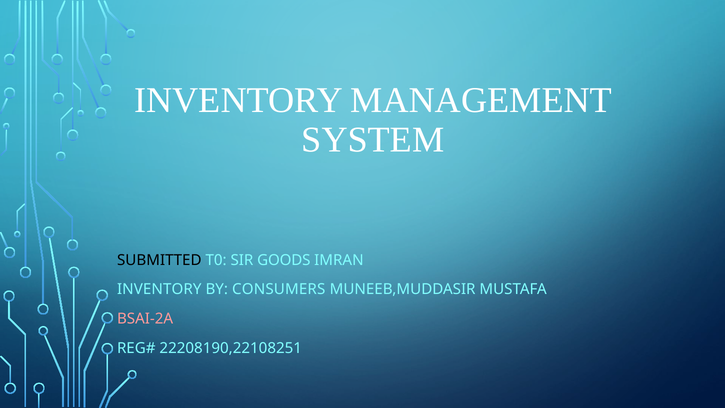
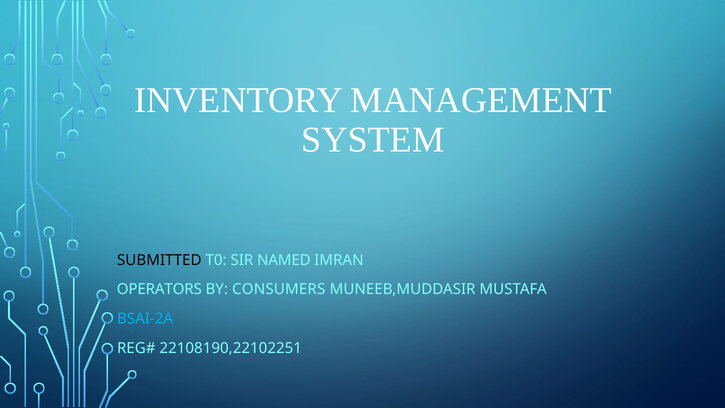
GOODS: GOODS -> NAMED (284, 260)
INVENTORY: INVENTORY -> OPERATORS (159, 289)
BSAI-2A colour: pink -> light blue (145, 319)
22208190,22108251: 22208190,22108251 -> 22108190,22102251 (231, 348)
